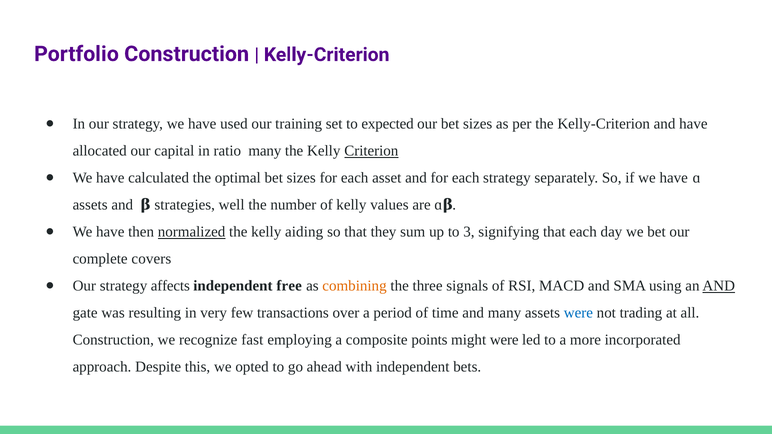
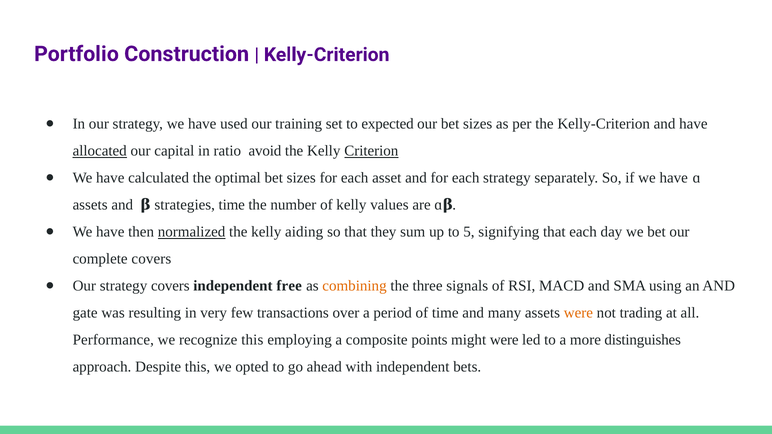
allocated underline: none -> present (100, 151)
ratio many: many -> avoid (265, 151)
strategies well: well -> time (232, 205)
3: 3 -> 5 (469, 232)
strategy affects: affects -> covers (170, 286)
AND underline: present -> none (719, 286)
were colour: blue -> orange (578, 313)
Construction: Construction -> Performance (113, 340)
recognize fast: fast -> this (252, 340)
incorporated: incorporated -> distinguishes (643, 340)
